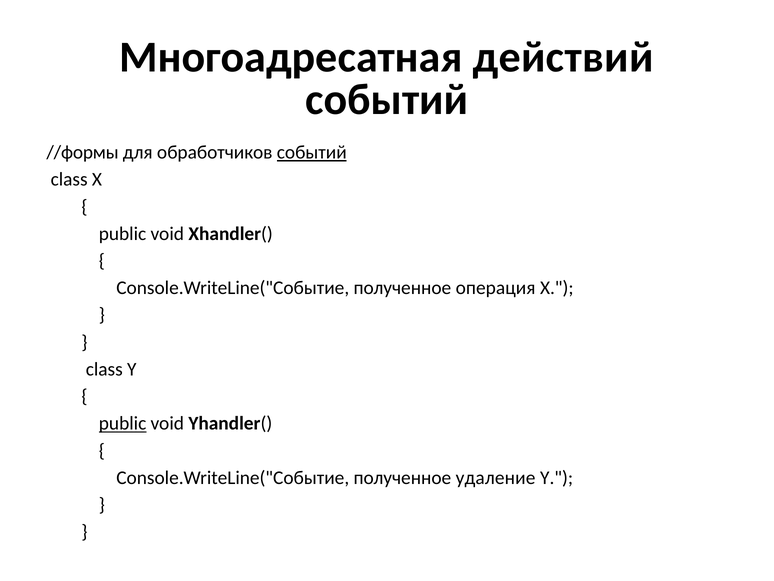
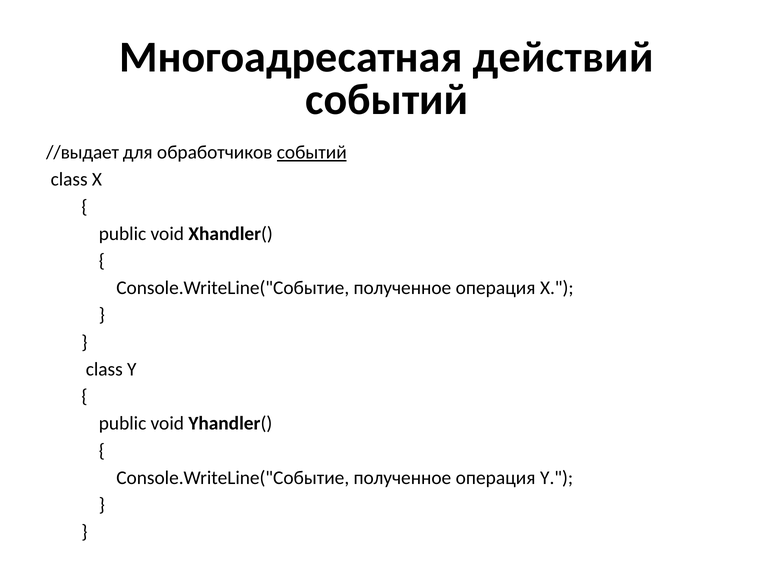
//формы: //формы -> //выдает (83, 152)
public underline: present -> none (123, 423)
удаление: удаление -> операция (496, 477)
